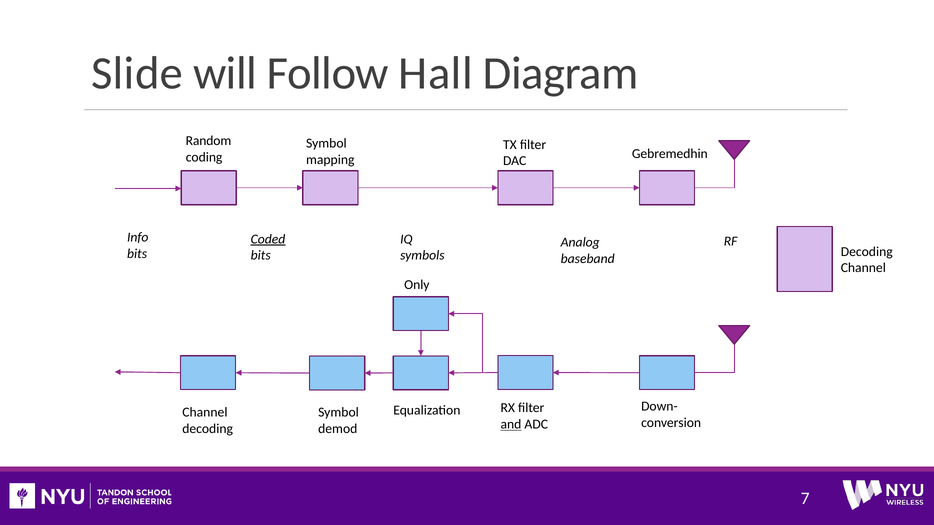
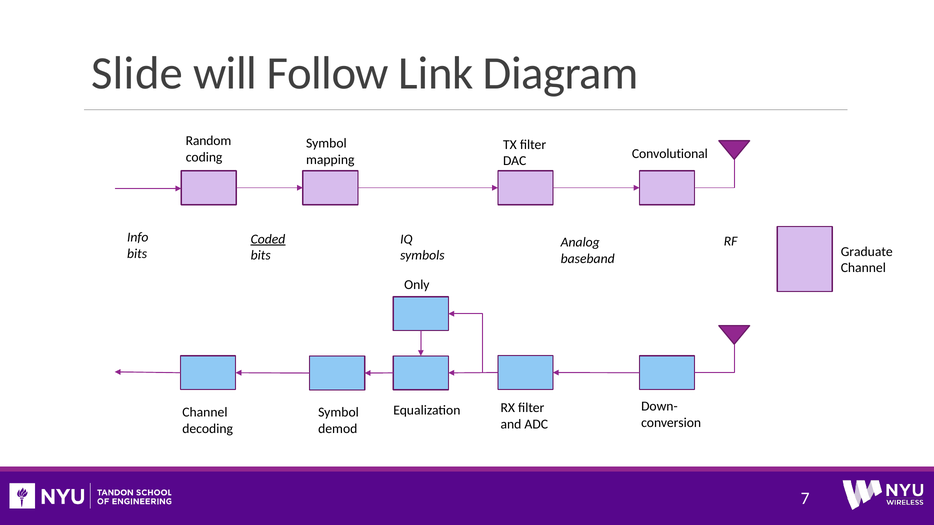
Hall: Hall -> Link (436, 73)
Gebremedhin: Gebremedhin -> Convolutional (670, 154)
bits Decoding: Decoding -> Graduate (867, 252)
and underline: present -> none (511, 425)
